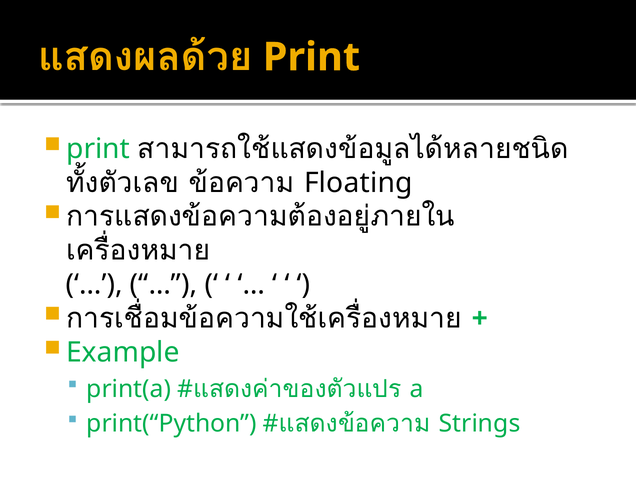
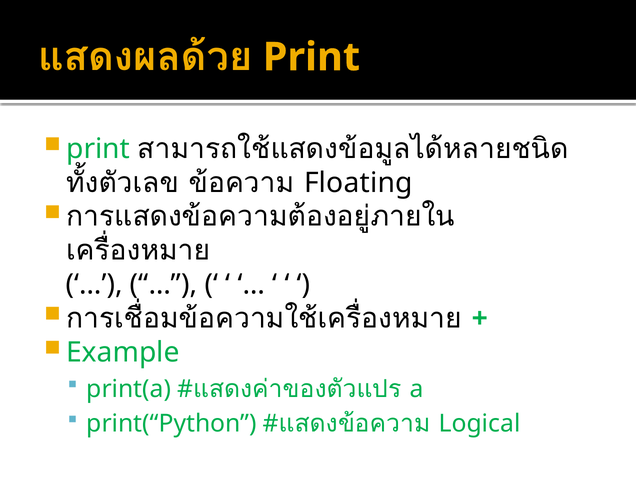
Strings: Strings -> Logical (480, 424)
